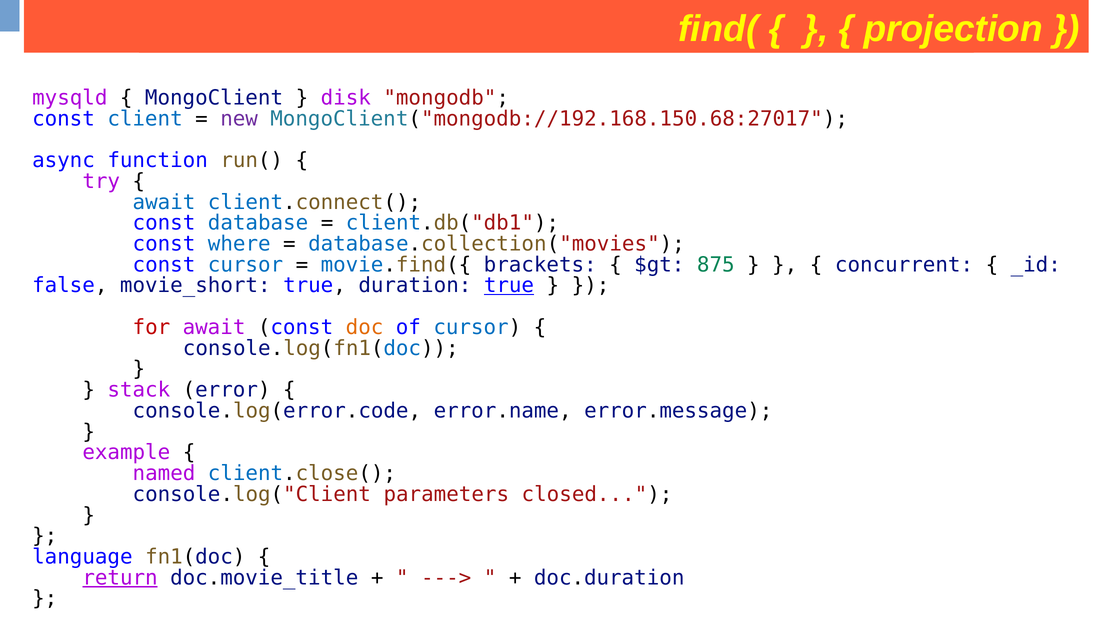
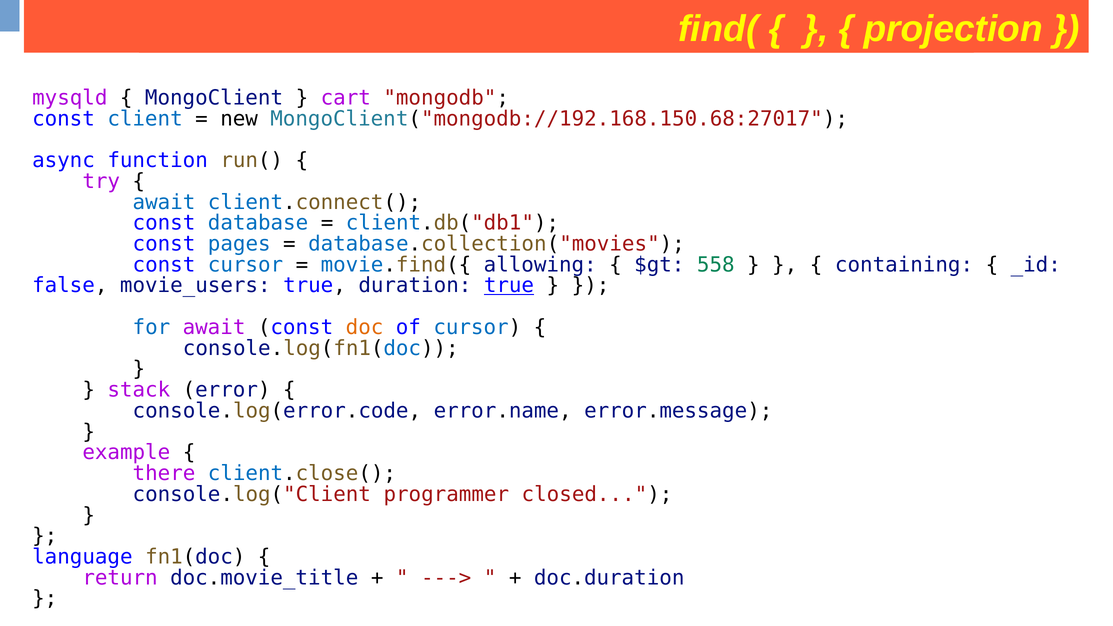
disk: disk -> cart (346, 98)
new colour: purple -> black (239, 119)
where: where -> pages (239, 244)
brackets: brackets -> allowing (540, 265)
875: 875 -> 558 (716, 265)
concurrent: concurrent -> containing (904, 265)
movie_short: movie_short -> movie_users (195, 286)
for colour: red -> blue (151, 327)
named: named -> there (164, 473)
parameters: parameters -> programmer (446, 494)
return underline: present -> none (120, 578)
